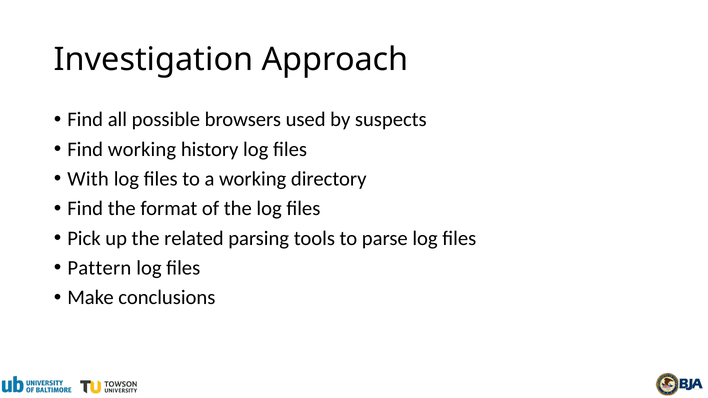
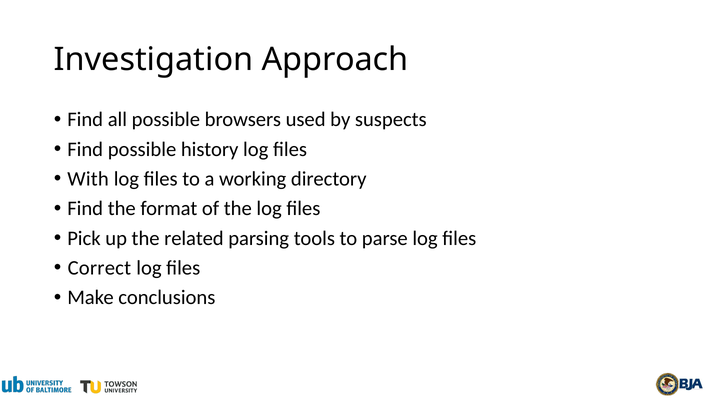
Find working: working -> possible (142, 149)
Pattern: Pattern -> Correct (99, 268)
